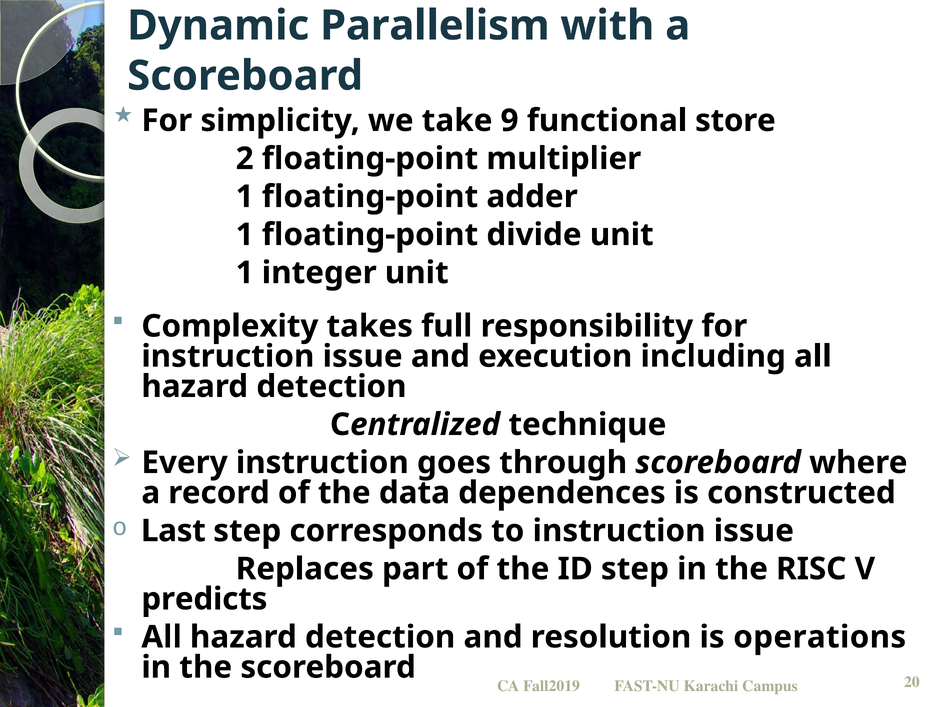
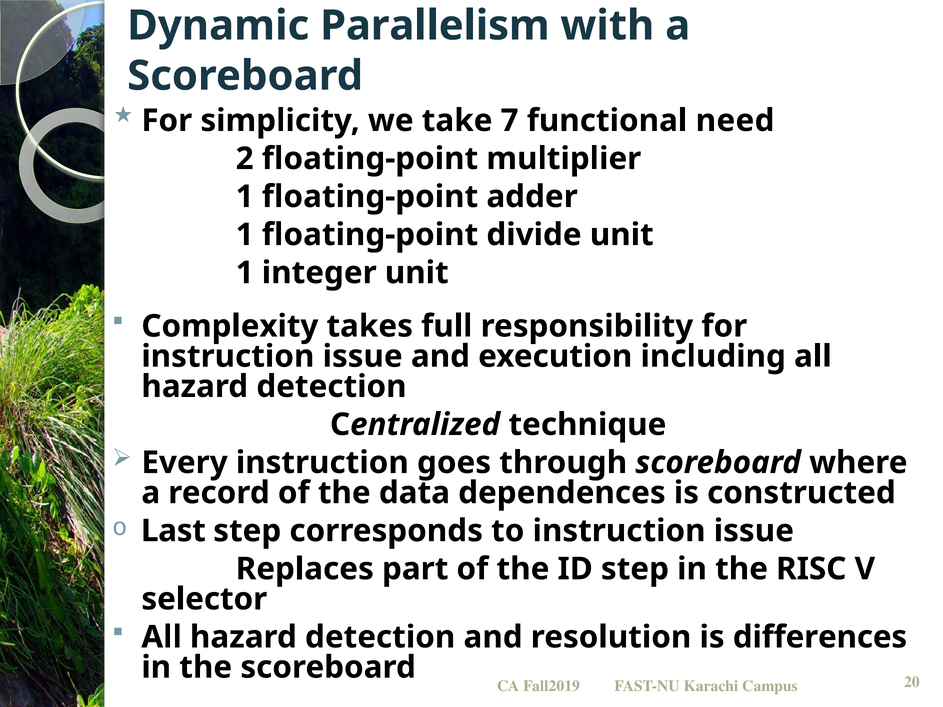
9: 9 -> 7 (510, 121)
store: store -> need (735, 121)
predicts: predicts -> selector (204, 599)
operations: operations -> differences (820, 637)
